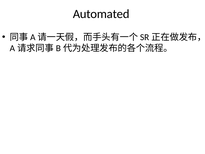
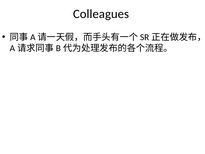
Automated: Automated -> Colleagues (101, 14)
